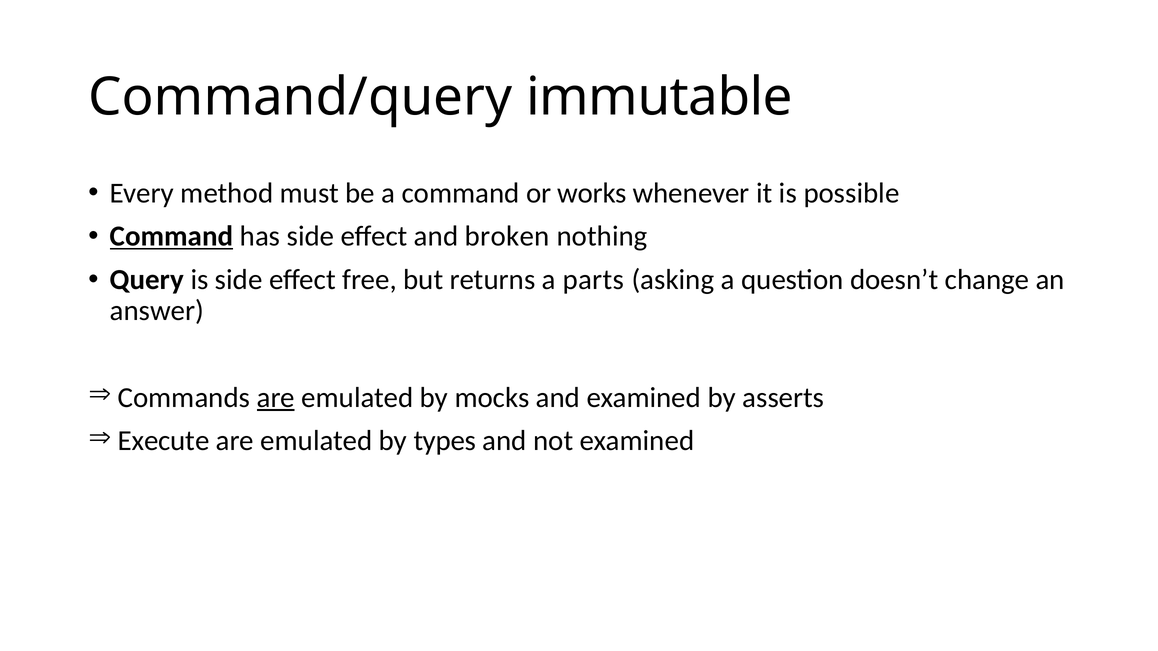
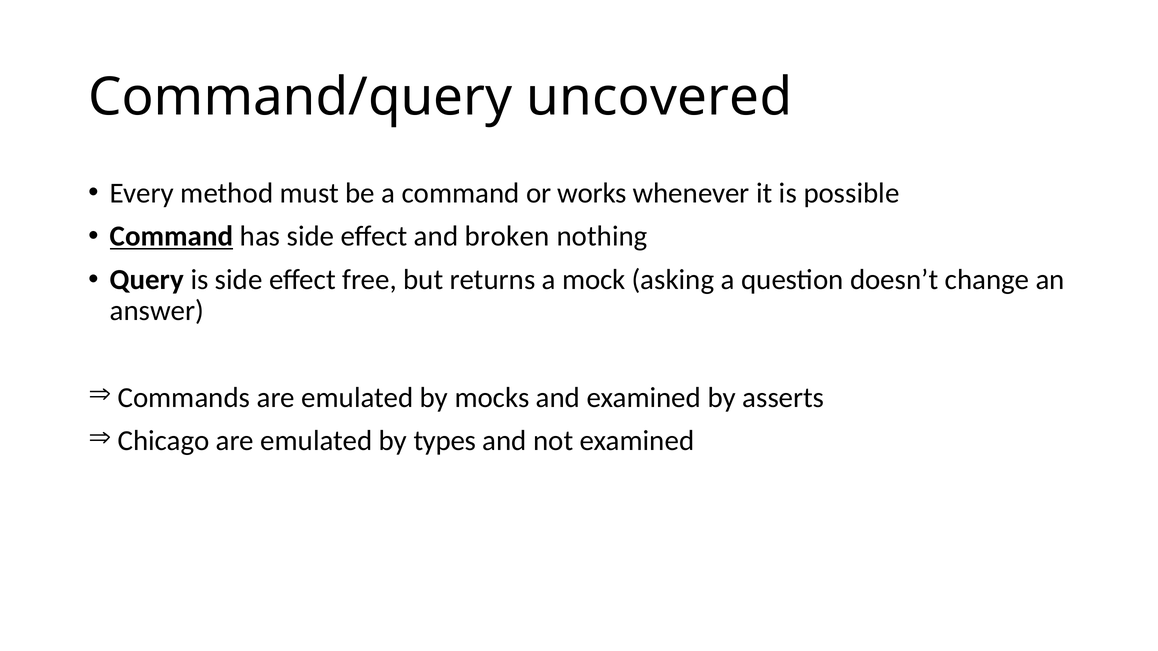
immutable: immutable -> uncovered (659, 97)
parts: parts -> mock (594, 280)
are underline: present -> none (276, 398)
Execute: Execute -> Chicago (164, 441)
